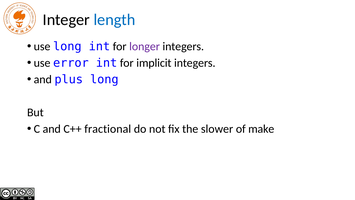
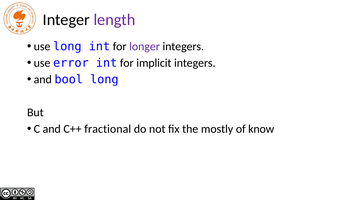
length colour: blue -> purple (114, 20)
plus: plus -> bool (69, 79)
slower: slower -> mostly (217, 129)
make: make -> know (261, 129)
